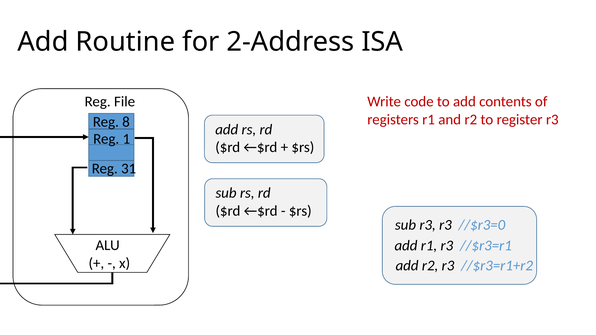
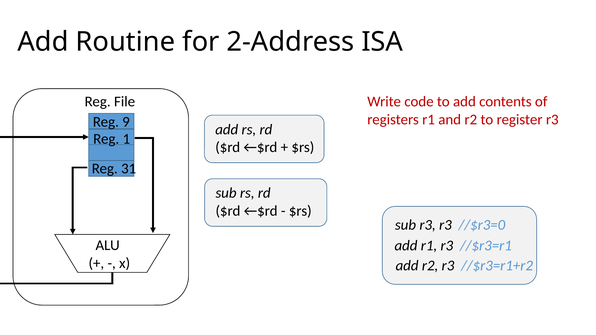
8: 8 -> 9 (126, 122)
